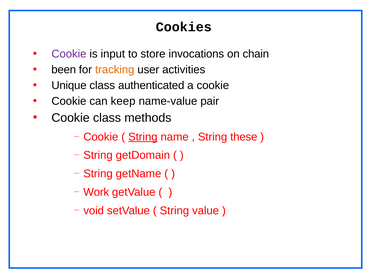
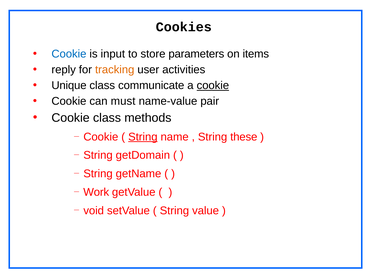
Cookie colour: purple -> blue (69, 54)
invocations: invocations -> parameters (196, 54)
chain: chain -> items (256, 54)
been: been -> reply (64, 70)
authenticated: authenticated -> communicate (151, 86)
cookie underline: none -> present (213, 86)
keep: keep -> must (123, 101)
